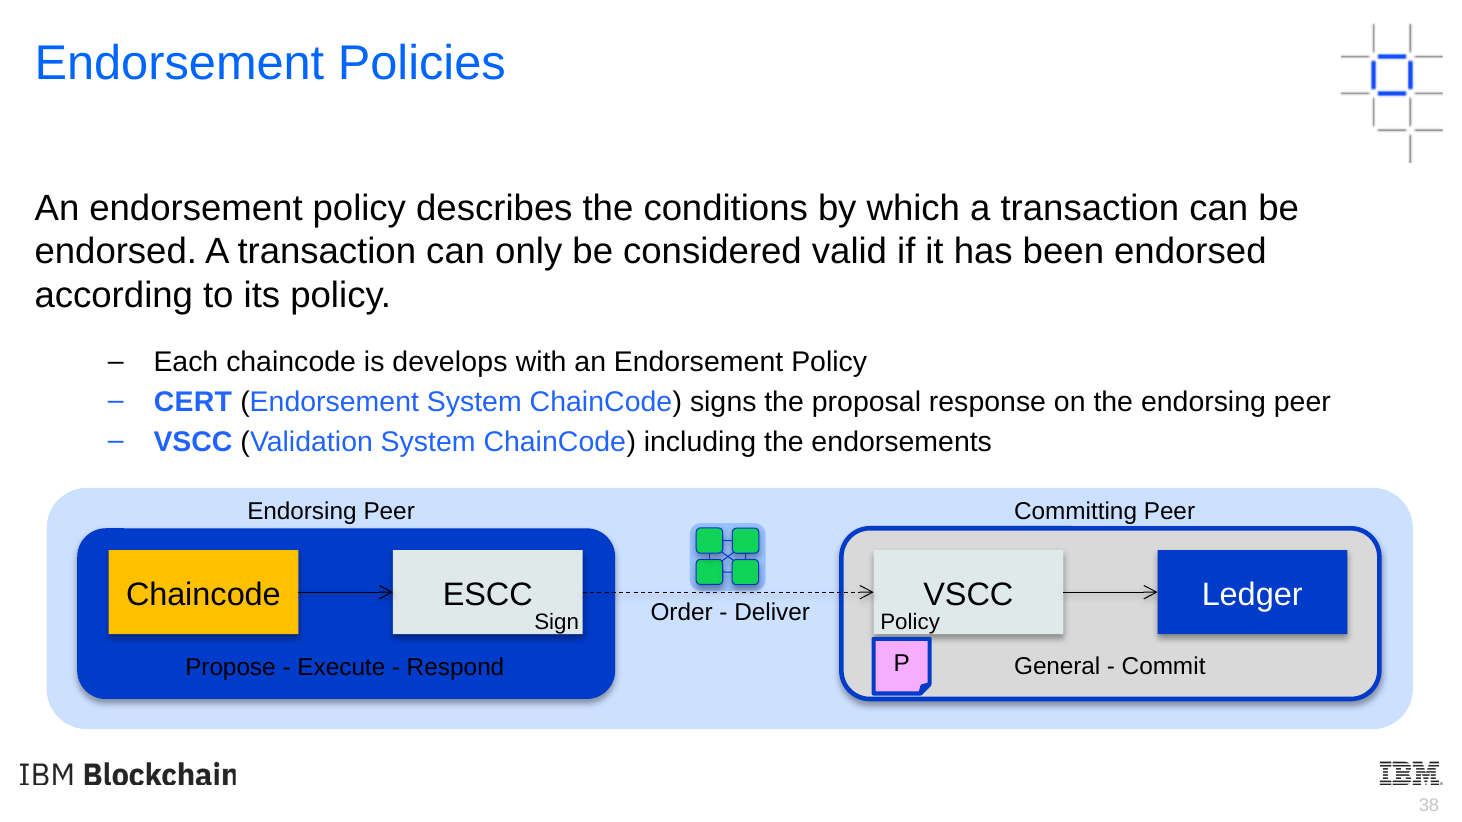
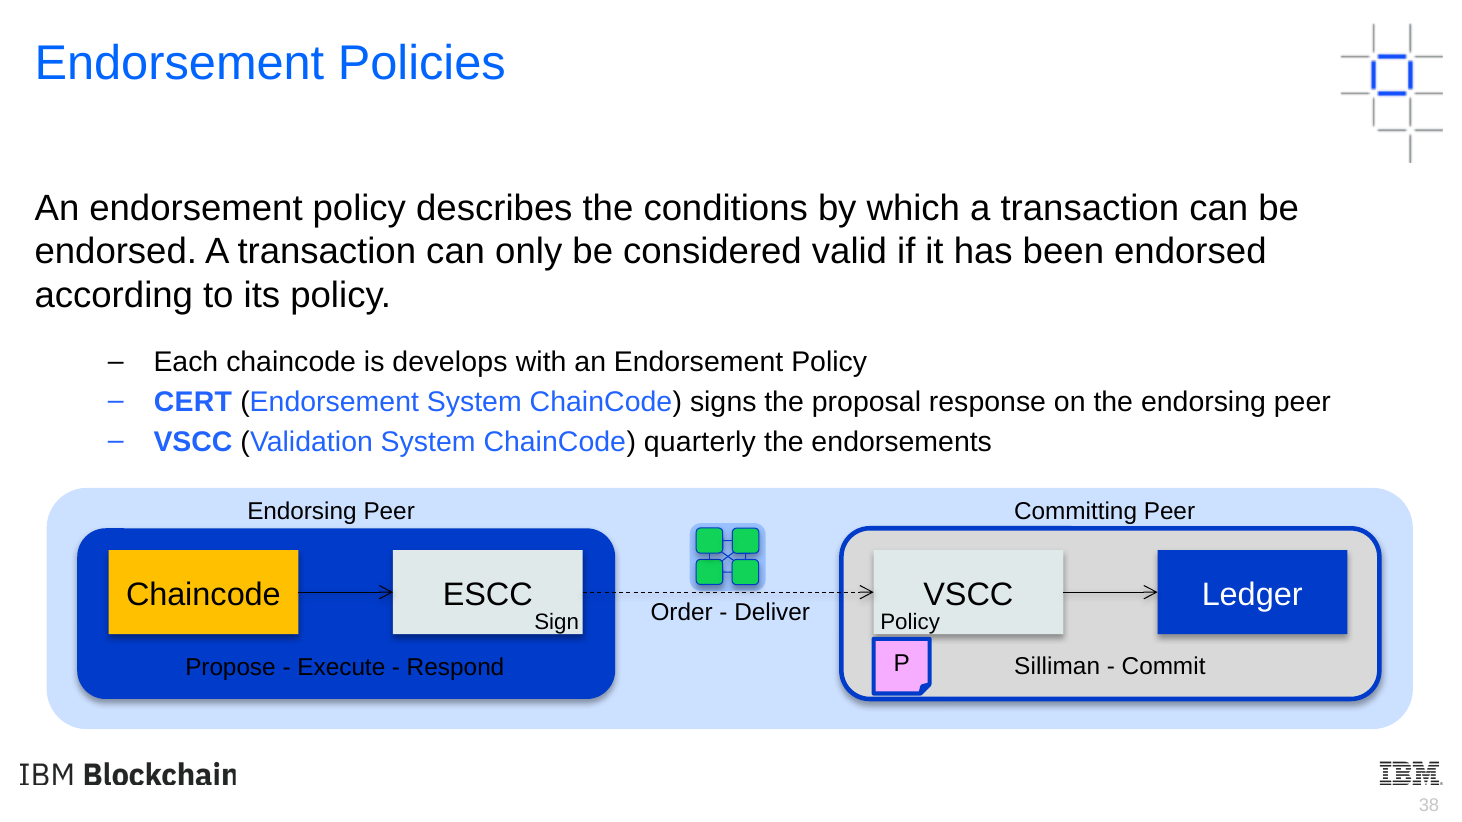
including: including -> quarterly (700, 442)
General: General -> Silliman (1057, 667)
